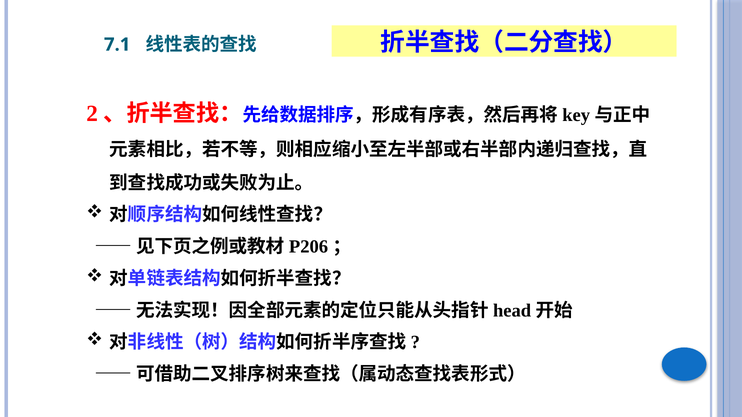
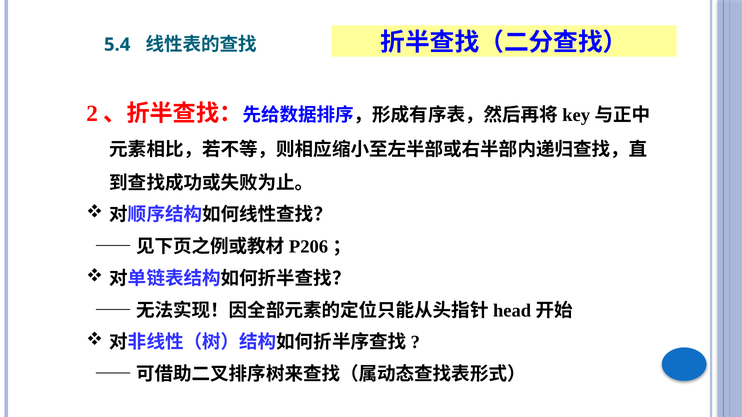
7.1: 7.1 -> 5.4 (117, 45)
